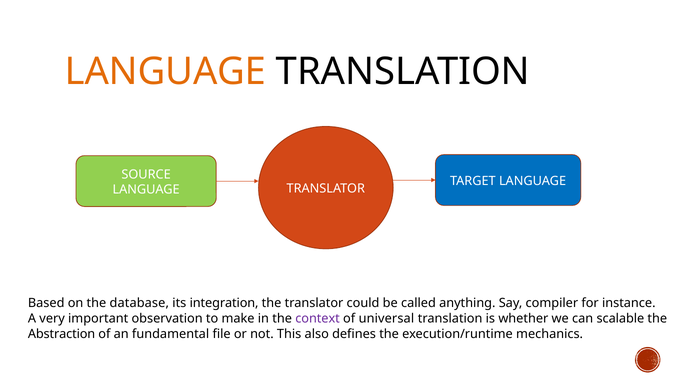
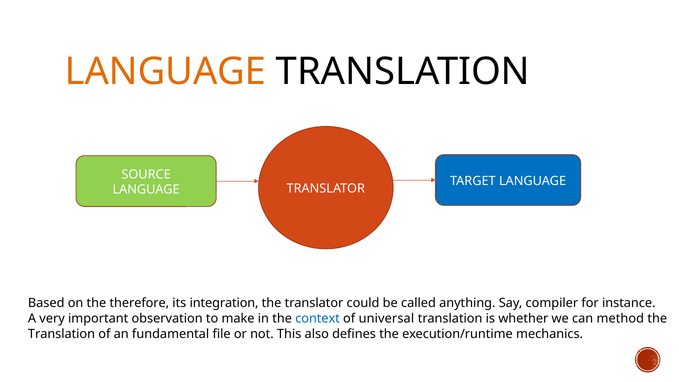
database: database -> therefore (139, 303)
context colour: purple -> blue (318, 318)
scalable: scalable -> method (620, 318)
Abstraction: Abstraction -> Translation (62, 334)
